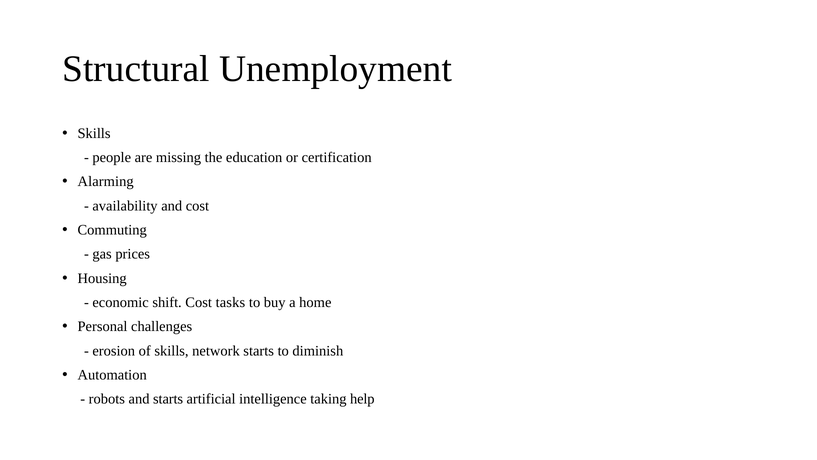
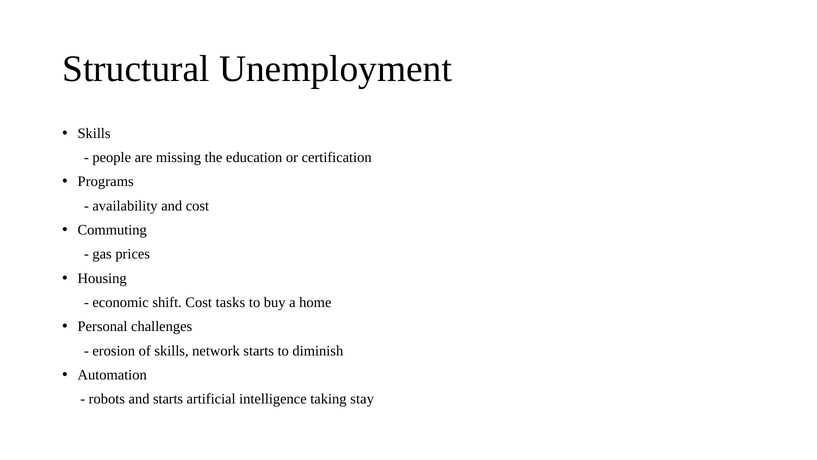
Alarming: Alarming -> Programs (106, 181)
help: help -> stay (362, 399)
